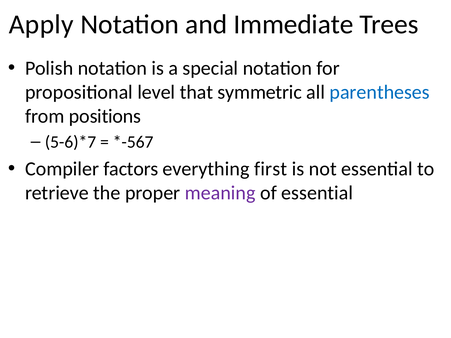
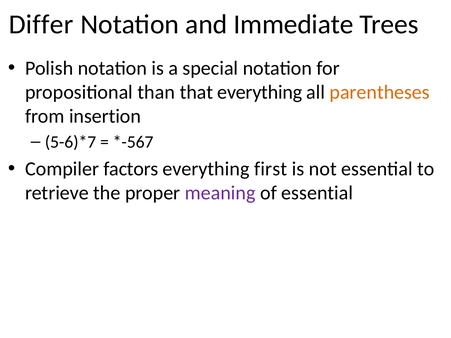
Apply: Apply -> Differ (41, 24)
level: level -> than (156, 92)
that symmetric: symmetric -> everything (260, 92)
parentheses colour: blue -> orange (380, 92)
positions: positions -> insertion (105, 116)
